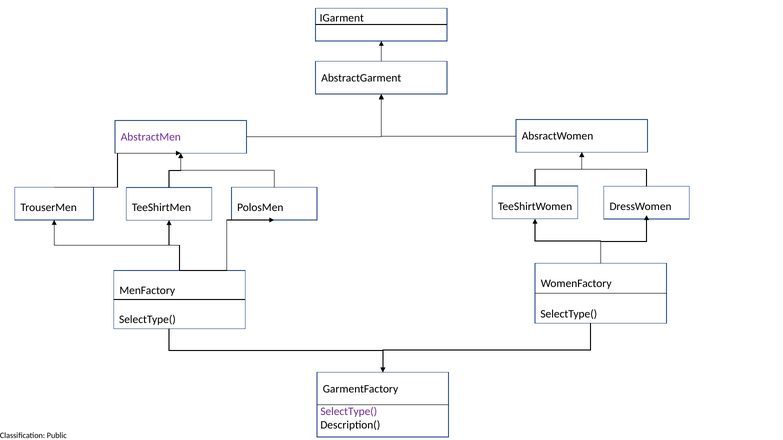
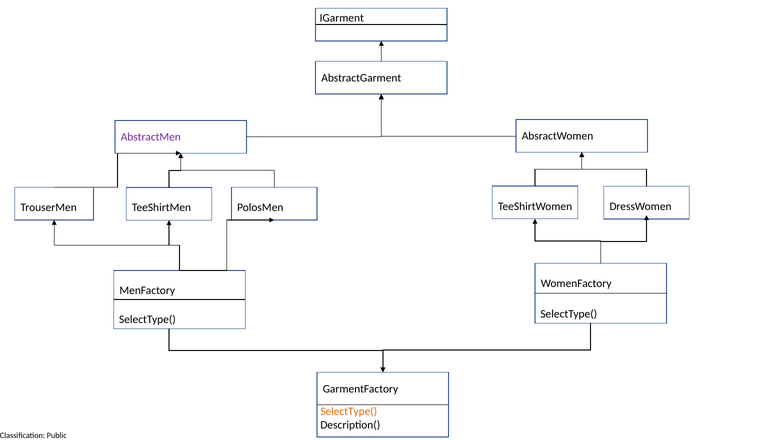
SelectType( colour: purple -> orange (349, 412)
